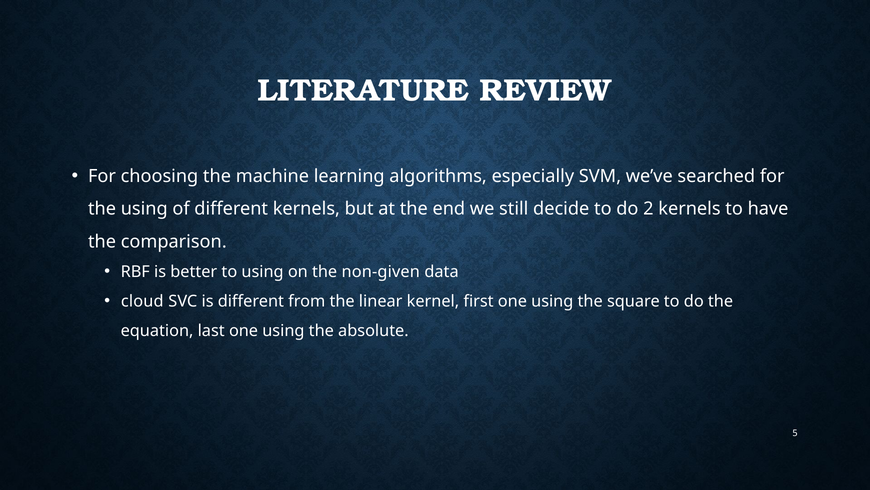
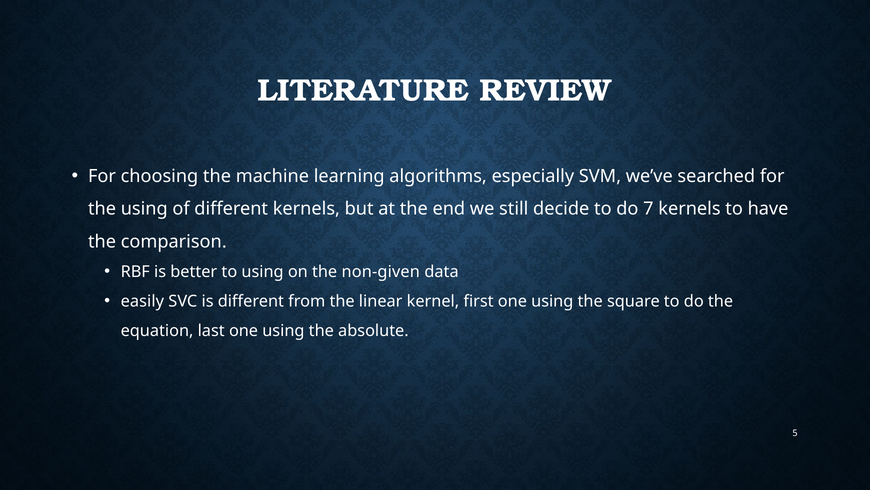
2: 2 -> 7 (648, 209)
cloud: cloud -> easily (142, 301)
